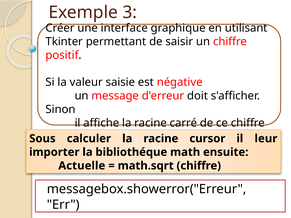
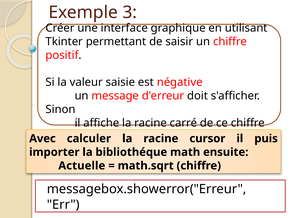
Sous: Sous -> Avec (42, 139)
leur: leur -> puis (266, 139)
